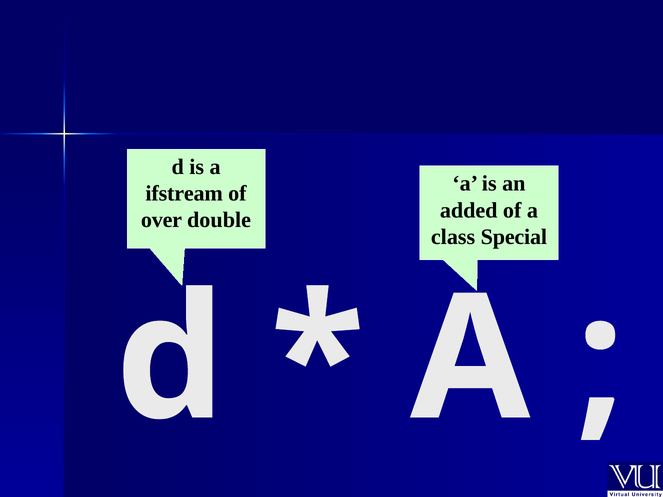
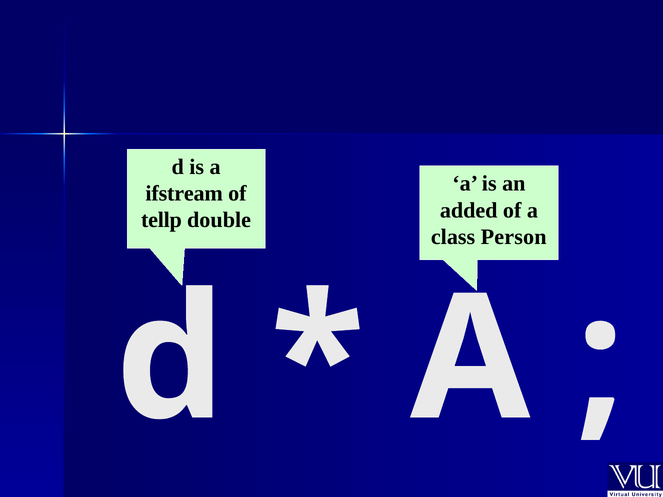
over: over -> tellp (161, 220)
Special: Special -> Person (514, 237)
